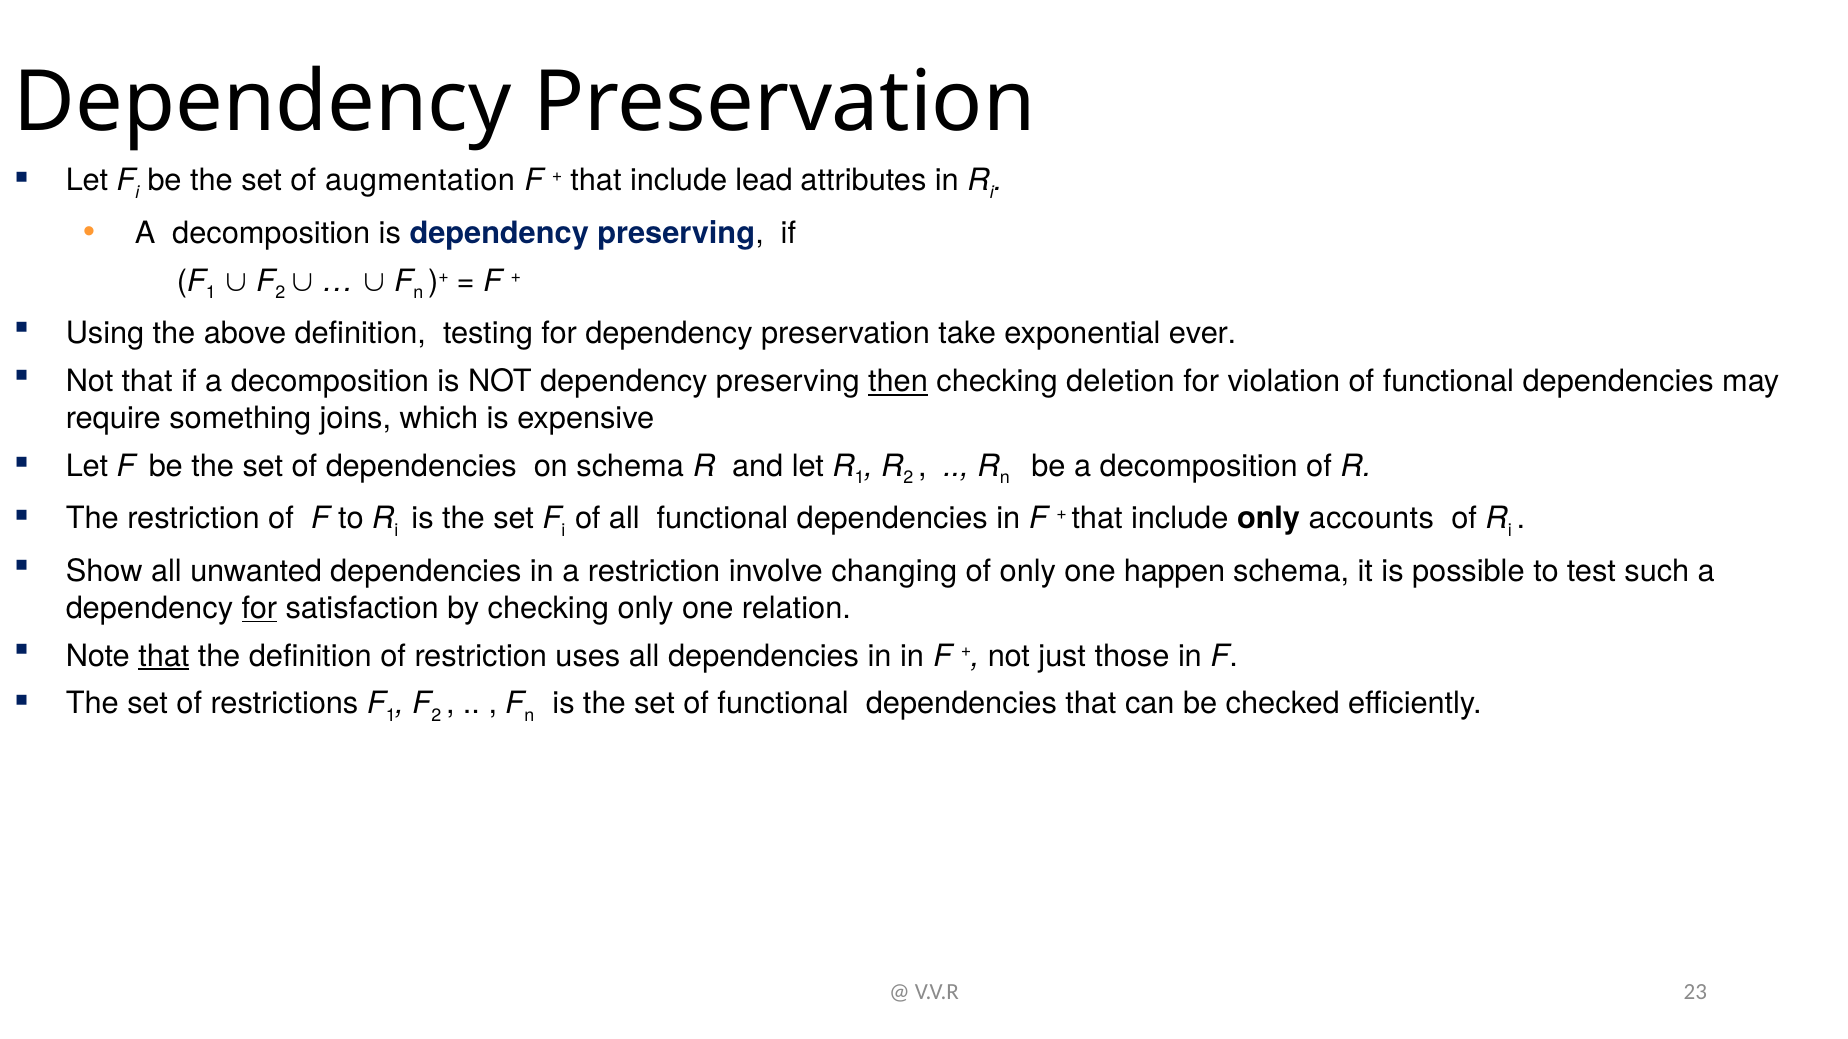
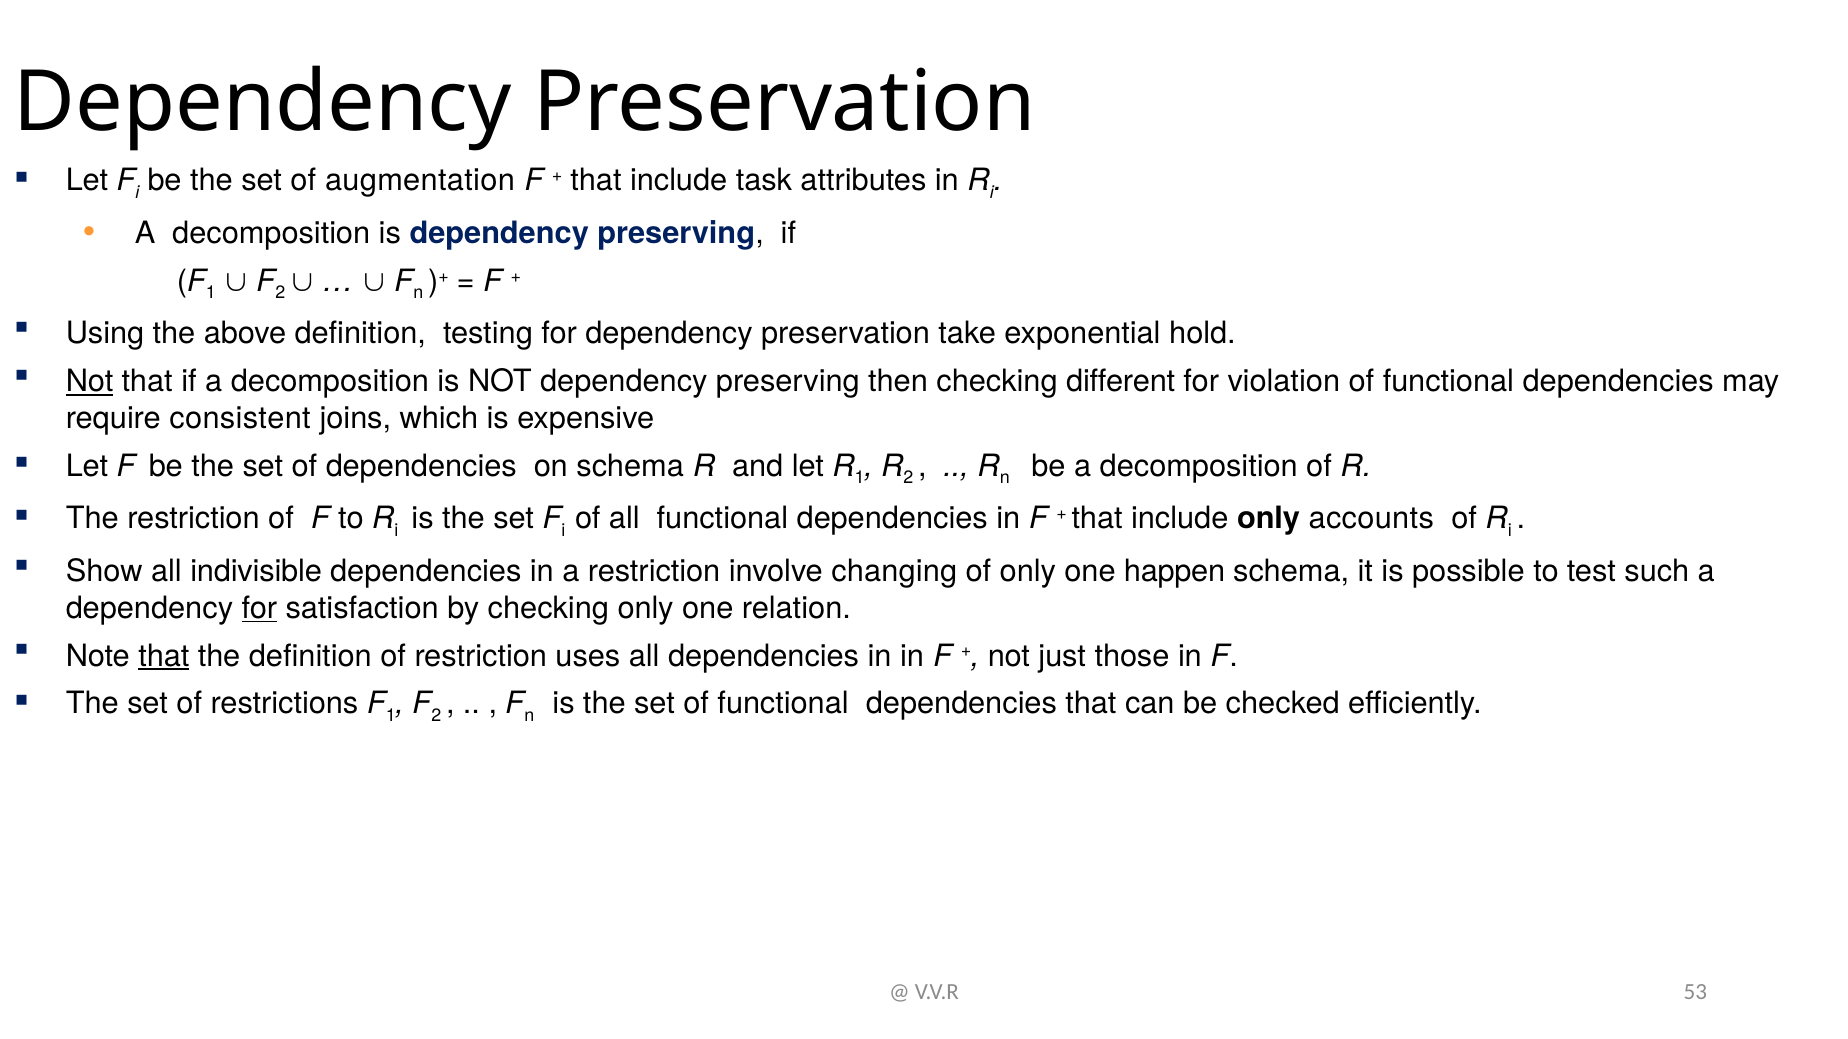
lead: lead -> task (764, 181)
ever: ever -> hold (1202, 334)
Not underline: none -> present (90, 382)
then underline: present -> none (898, 382)
deletion: deletion -> different (1121, 382)
something: something -> consistent (240, 419)
unwanted: unwanted -> indivisible (256, 572)
23: 23 -> 53 (1695, 992)
